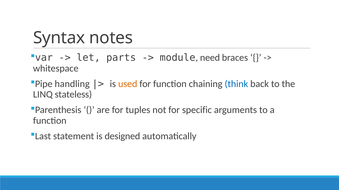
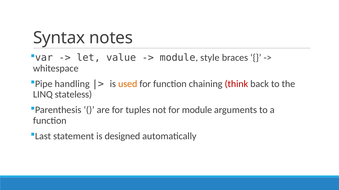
parts: parts -> value (121, 58)
need: need -> style (210, 58)
think colour: blue -> red (236, 84)
for specific: specific -> module (197, 110)
